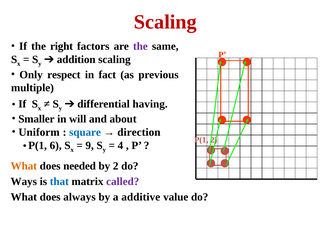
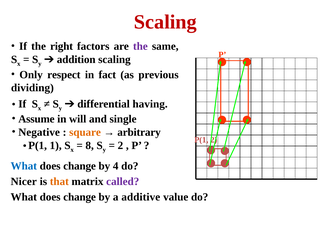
multiple: multiple -> dividing (32, 88)
Smaller: Smaller -> Assume (36, 119)
about: about -> single (123, 119)
Uniform: Uniform -> Negative (39, 132)
square colour: blue -> orange (85, 132)
direction: direction -> arbitrary (139, 132)
6: 6 -> 1 (56, 146)
9: 9 -> 8 (90, 146)
4: 4 -> 2 (120, 146)
What colour: orange -> blue (24, 166)
needed: needed -> change (80, 166)
by 2: 2 -> 4 (116, 166)
Ways: Ways -> Nicer (24, 182)
that colour: blue -> orange (59, 182)
always: always -> change (80, 197)
